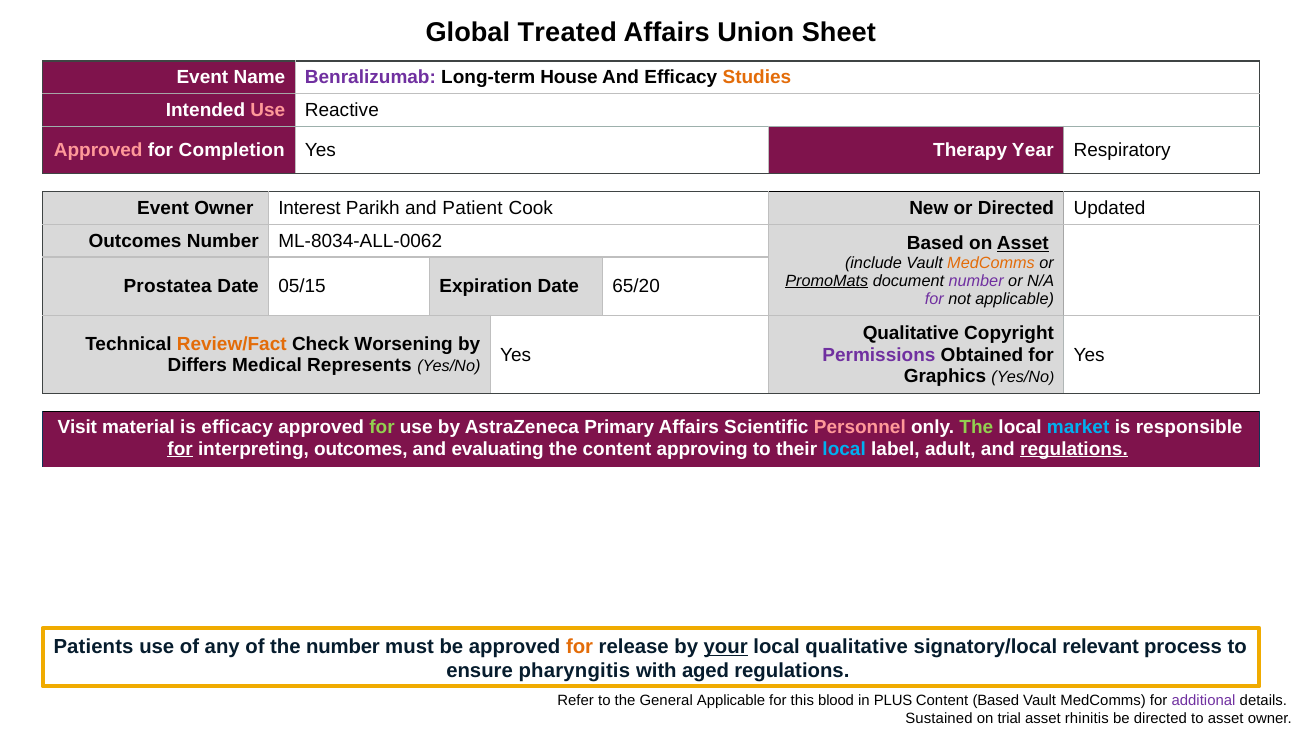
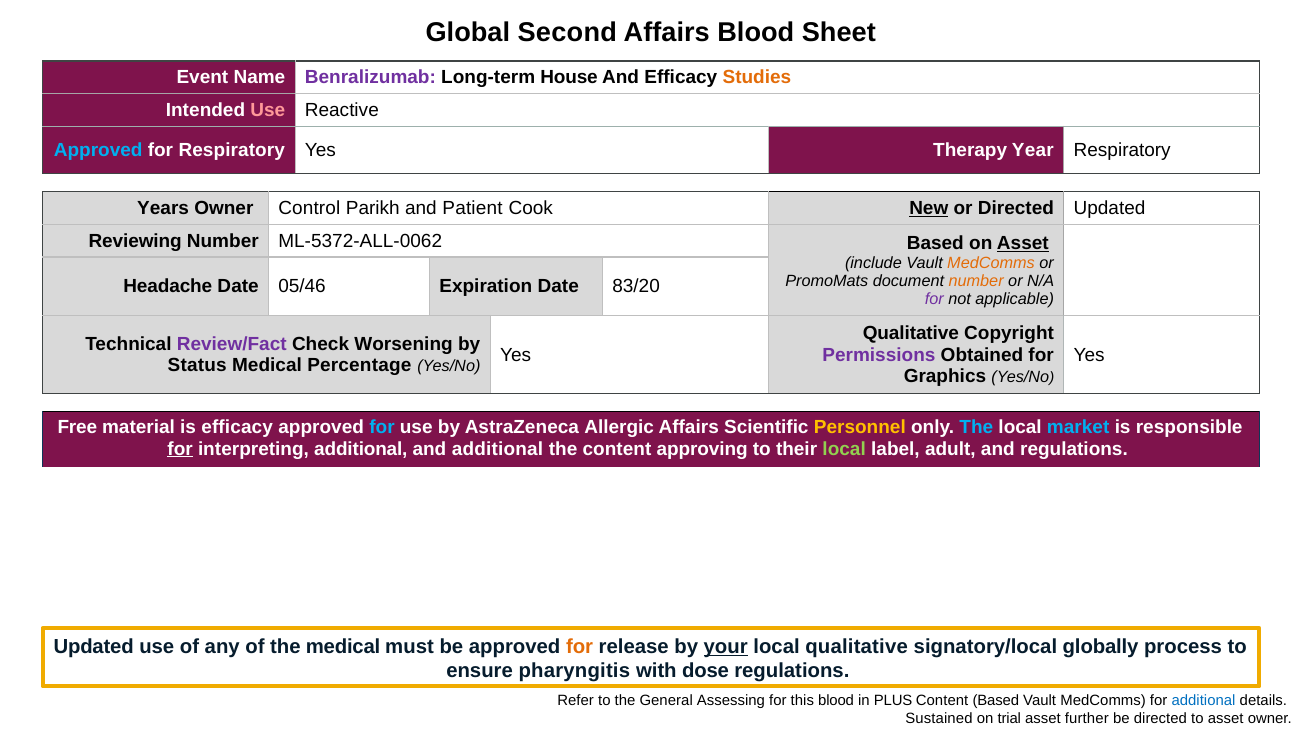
Treated: Treated -> Second (567, 32)
Affairs Union: Union -> Blood (756, 32)
Approved colour: pink -> light blue (98, 150)
for Completion: Completion -> Respiratory (232, 150)
Event: Event -> Years (163, 208)
Interest: Interest -> Control (309, 208)
New underline: none -> present (929, 208)
Outcomes: Outcomes -> Reviewing (135, 241)
ML-8034-ALL-0062: ML-8034-ALL-0062 -> ML-5372-ALL-0062 (360, 241)
PromoMats underline: present -> none (827, 281)
number colour: purple -> orange (976, 281)
Prostatea: Prostatea -> Headache (168, 287)
05/15: 05/15 -> 05/46 (302, 287)
65/20: 65/20 -> 83/20 (636, 287)
Review/Fact colour: orange -> purple (232, 344)
Differs: Differs -> Status (197, 366)
Represents: Represents -> Percentage (359, 366)
Visit: Visit -> Free (77, 428)
for colour: light green -> light blue (382, 428)
Primary: Primary -> Allergic (619, 428)
Personnel colour: pink -> yellow (860, 428)
The colour: light green -> light blue (976, 428)
interpreting outcomes: outcomes -> additional (361, 449)
and evaluating: evaluating -> additional (497, 449)
local colour: light blue -> light green (844, 449)
regulations underline: present -> none (1074, 449)
Patients: Patients -> Updated (94, 647)
the number: number -> medical (343, 647)
relevant: relevant -> globally (1101, 647)
aged: aged -> dose (706, 671)
General Applicable: Applicable -> Assessing (731, 701)
additional colour: purple -> blue (1204, 701)
rhinitis: rhinitis -> further (1087, 719)
